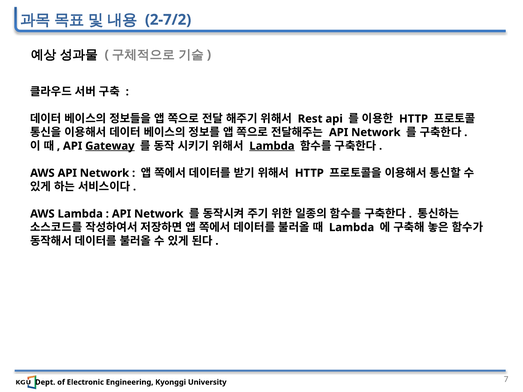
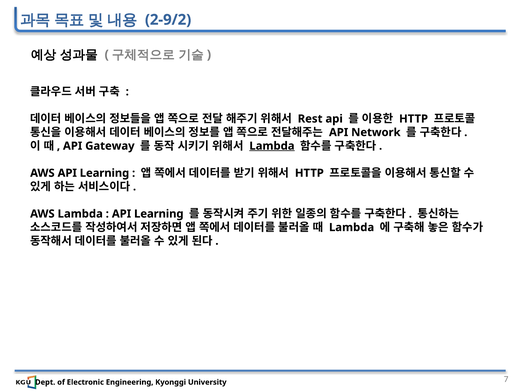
2-7/2: 2-7/2 -> 2-9/2 (168, 20)
Gateway underline: present -> none (110, 146)
AWS API Network: Network -> Learning (105, 173)
Network: Network -> Learning (159, 214)
